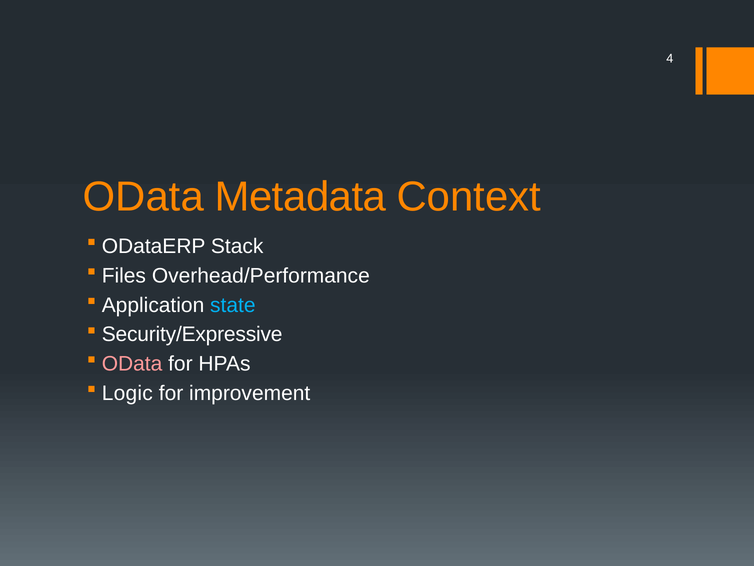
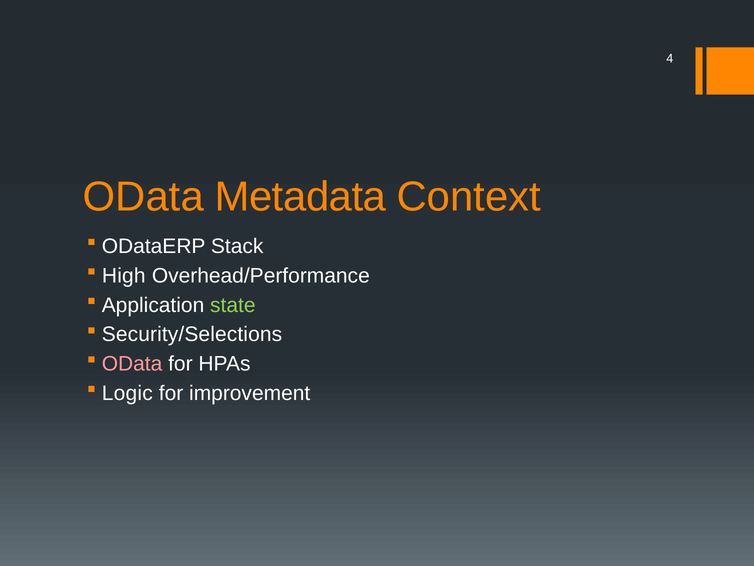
Files: Files -> High (124, 276)
state colour: light blue -> light green (233, 305)
Security/Expressive: Security/Expressive -> Security/Selections (192, 334)
